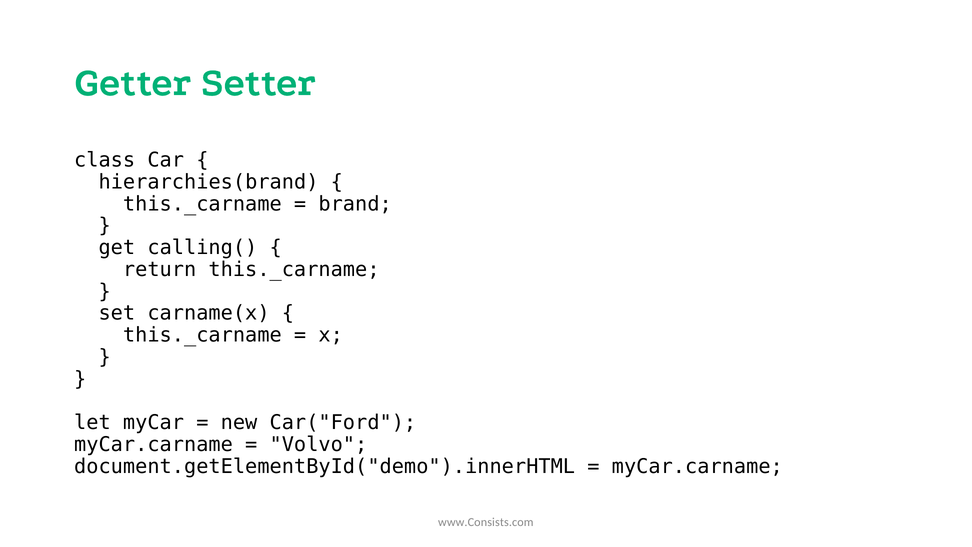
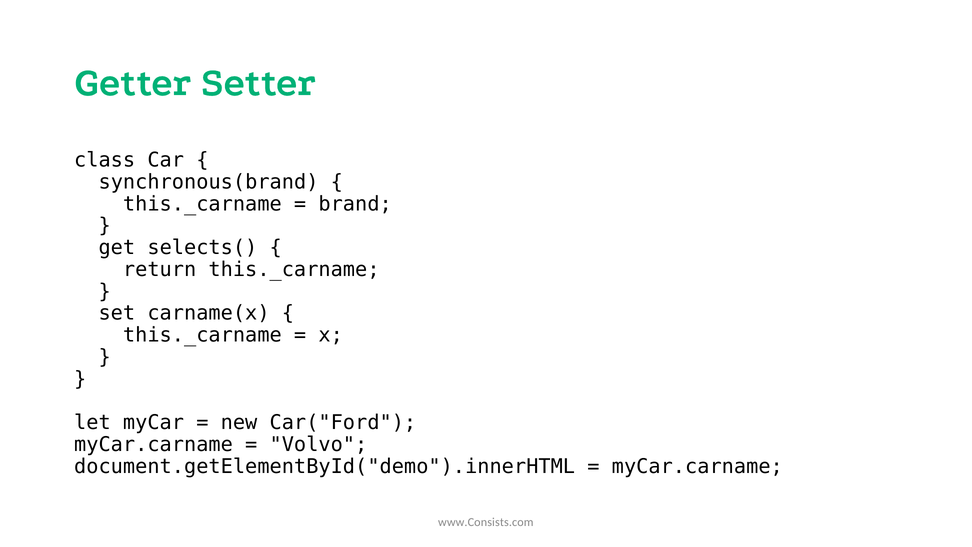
hierarchies(brand: hierarchies(brand -> synchronous(brand (208, 182)
calling(: calling( -> selects( (202, 247)
